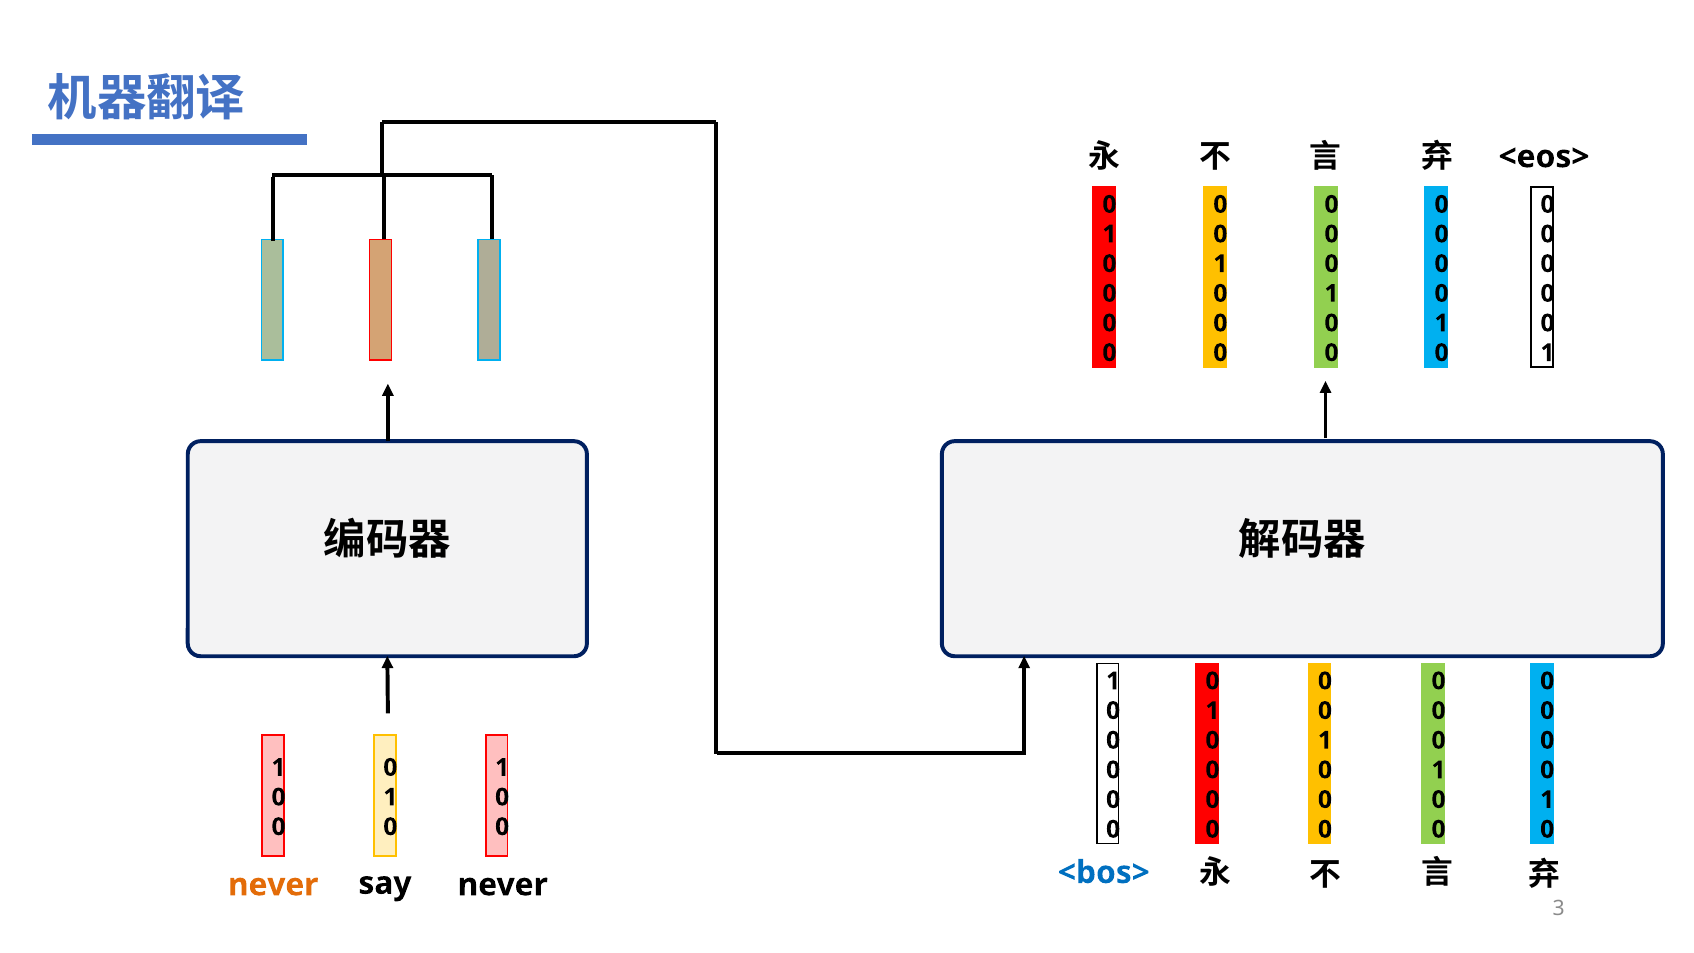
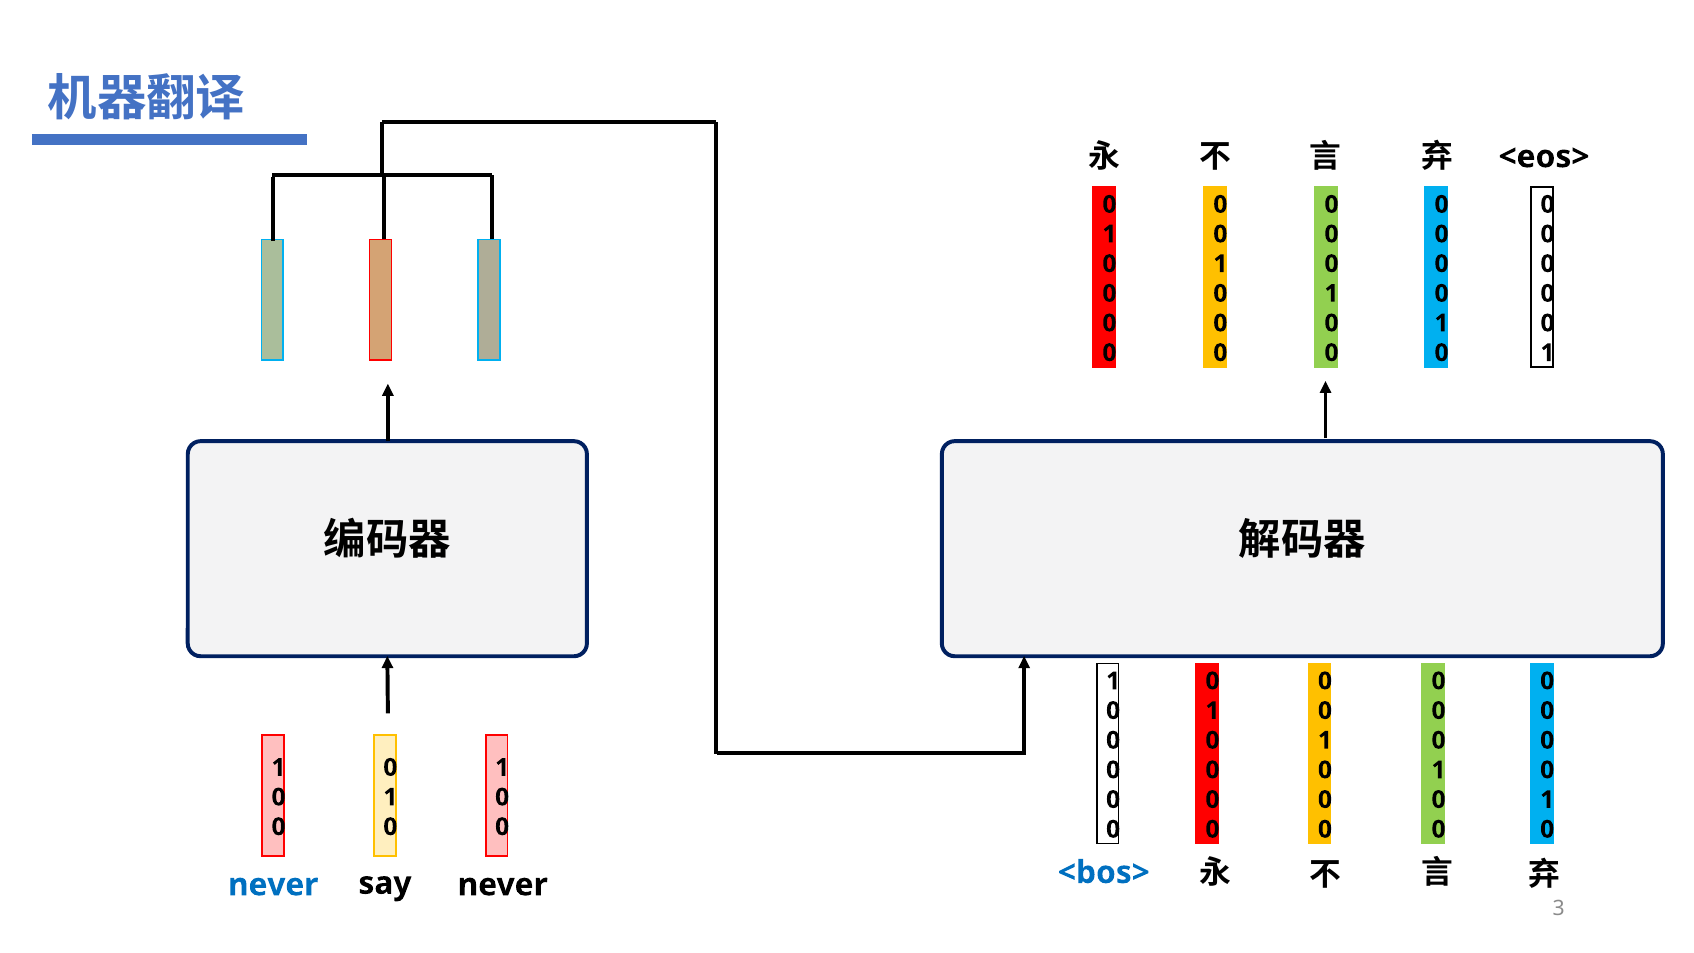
never colour: orange -> blue (273, 885)
